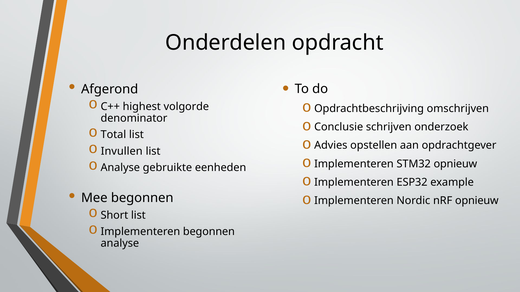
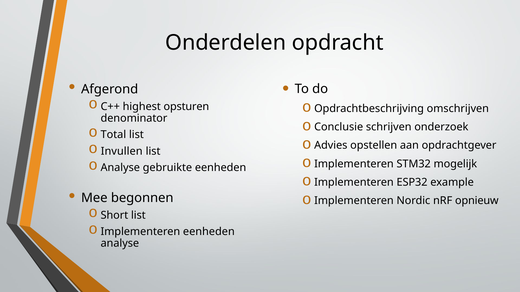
volgorde: volgorde -> opsturen (186, 107)
STM32 opnieuw: opnieuw -> mogelijk (455, 164)
Implementeren begonnen: begonnen -> eenheden (209, 232)
